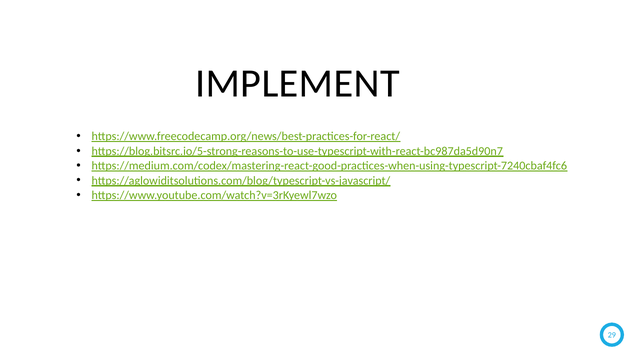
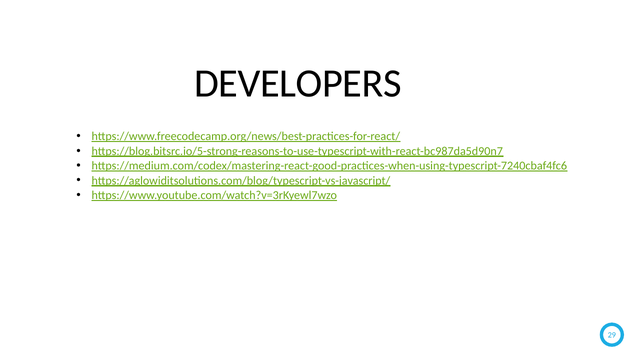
IMPLEMENT: IMPLEMENT -> DEVELOPERS (298, 84)
